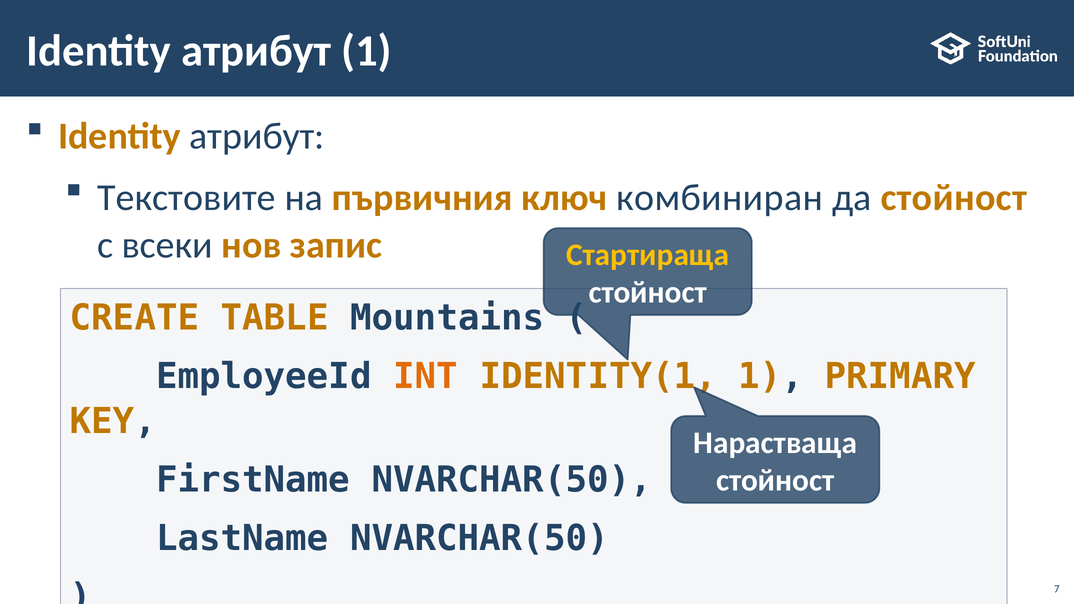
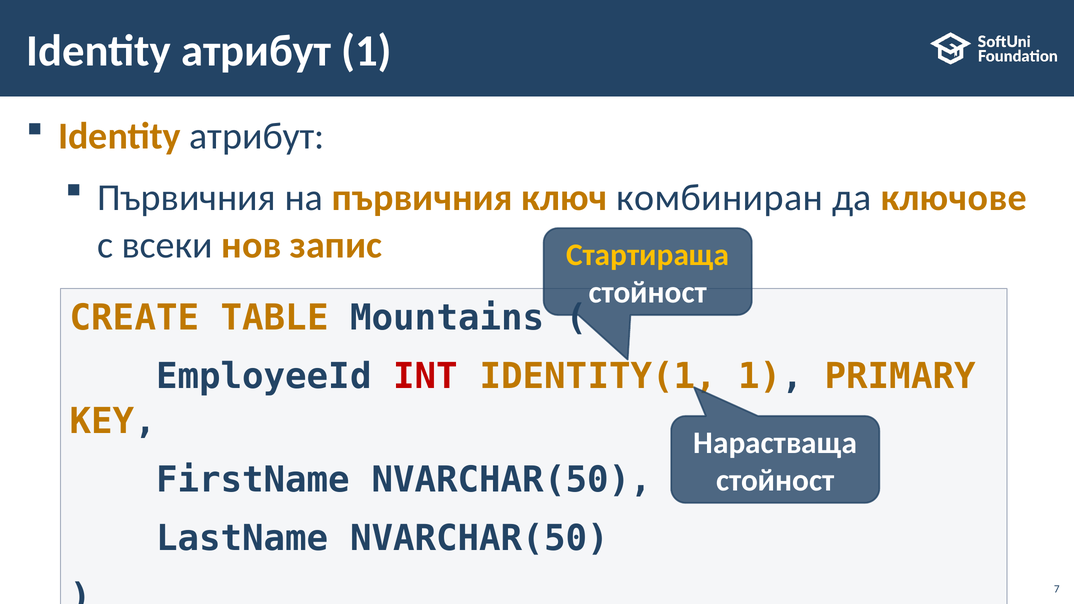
Текстовите: Текстовите -> Първичния (187, 198)
да стойност: стойност -> ключове (954, 198)
INT colour: orange -> red (426, 376)
